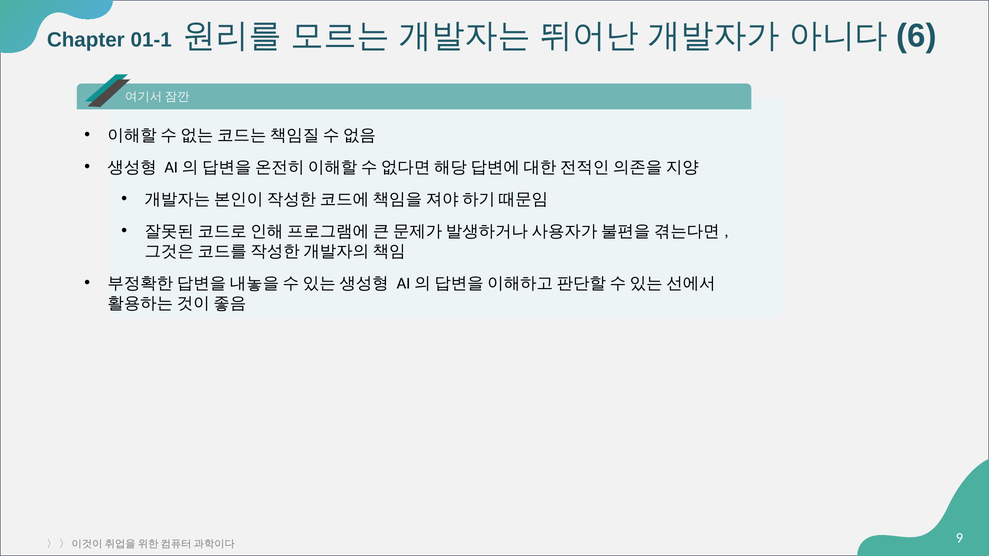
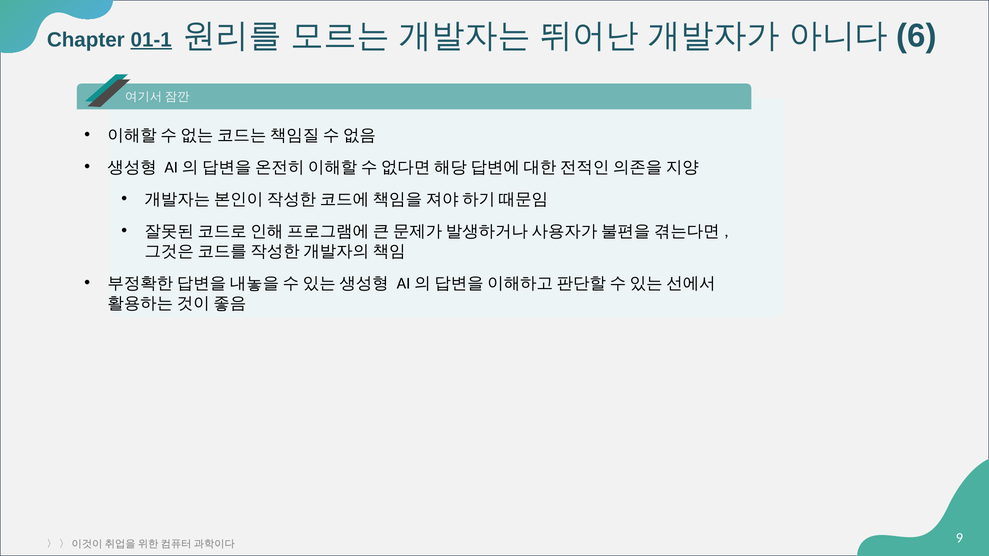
01-1 underline: none -> present (151, 40)
